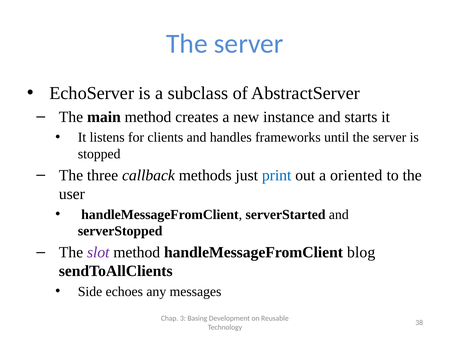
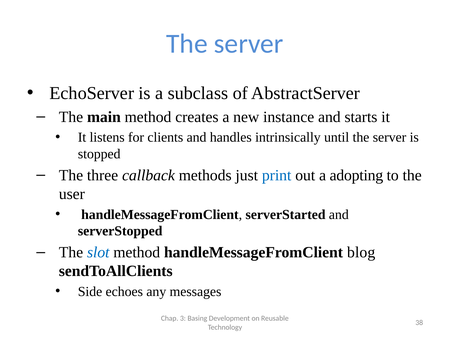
frameworks: frameworks -> intrinsically (288, 137)
oriented: oriented -> adopting (356, 175)
slot colour: purple -> blue (98, 252)
